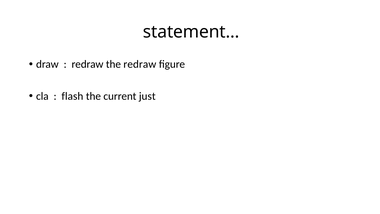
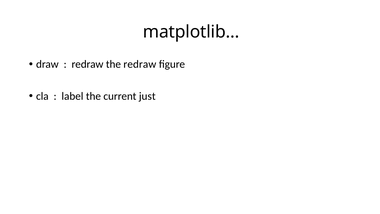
statement…: statement… -> matplotlib… (191, 32)
flash: flash -> label (72, 96)
